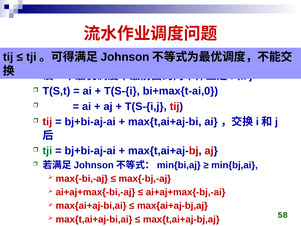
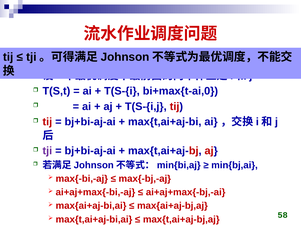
tji colour: green -> purple (47, 151)
